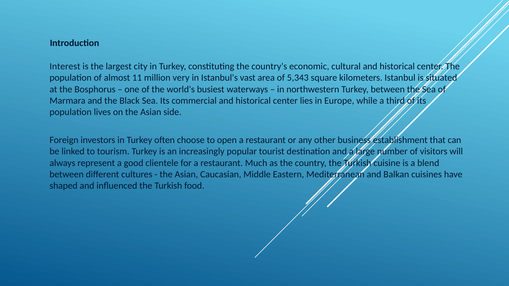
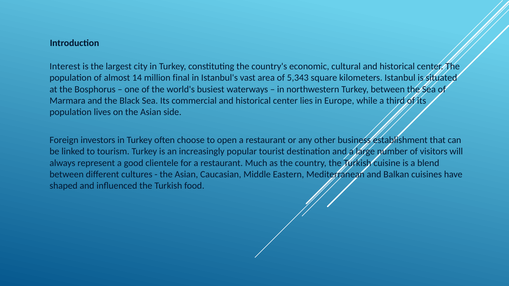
11: 11 -> 14 (137, 78)
very: very -> final (181, 78)
